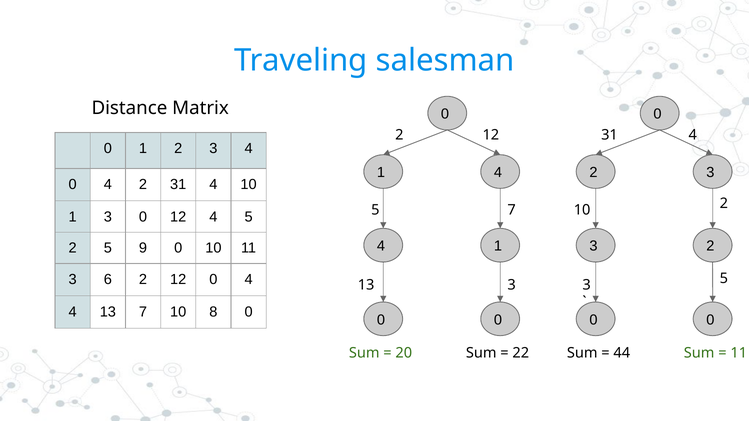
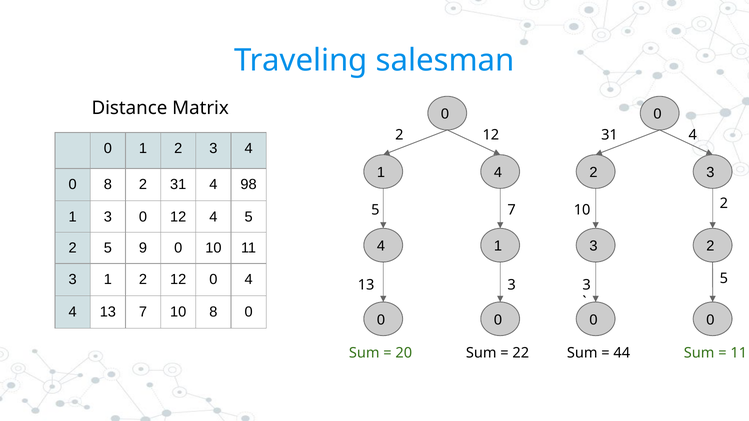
4: 4 -> 8 (108, 184)
4 10: 10 -> 98 (249, 184)
3 6: 6 -> 1 (108, 280)
